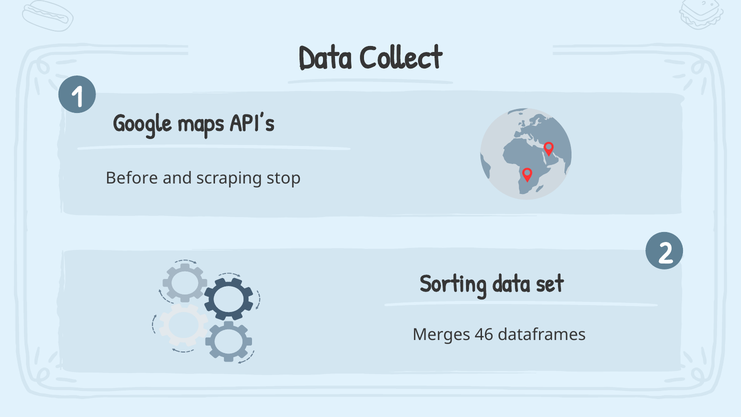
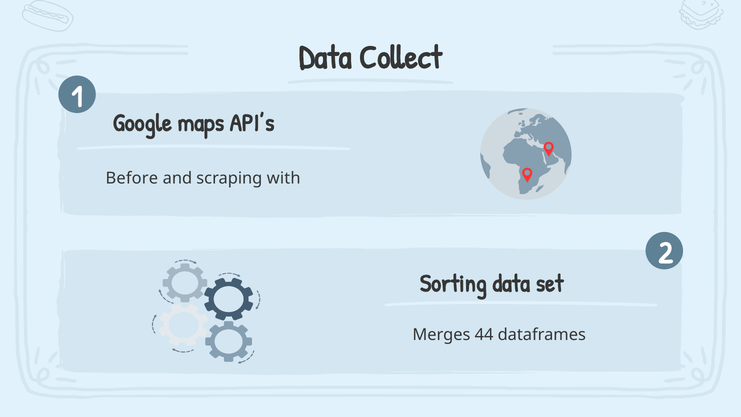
stop: stop -> with (284, 178)
46: 46 -> 44 (484, 334)
